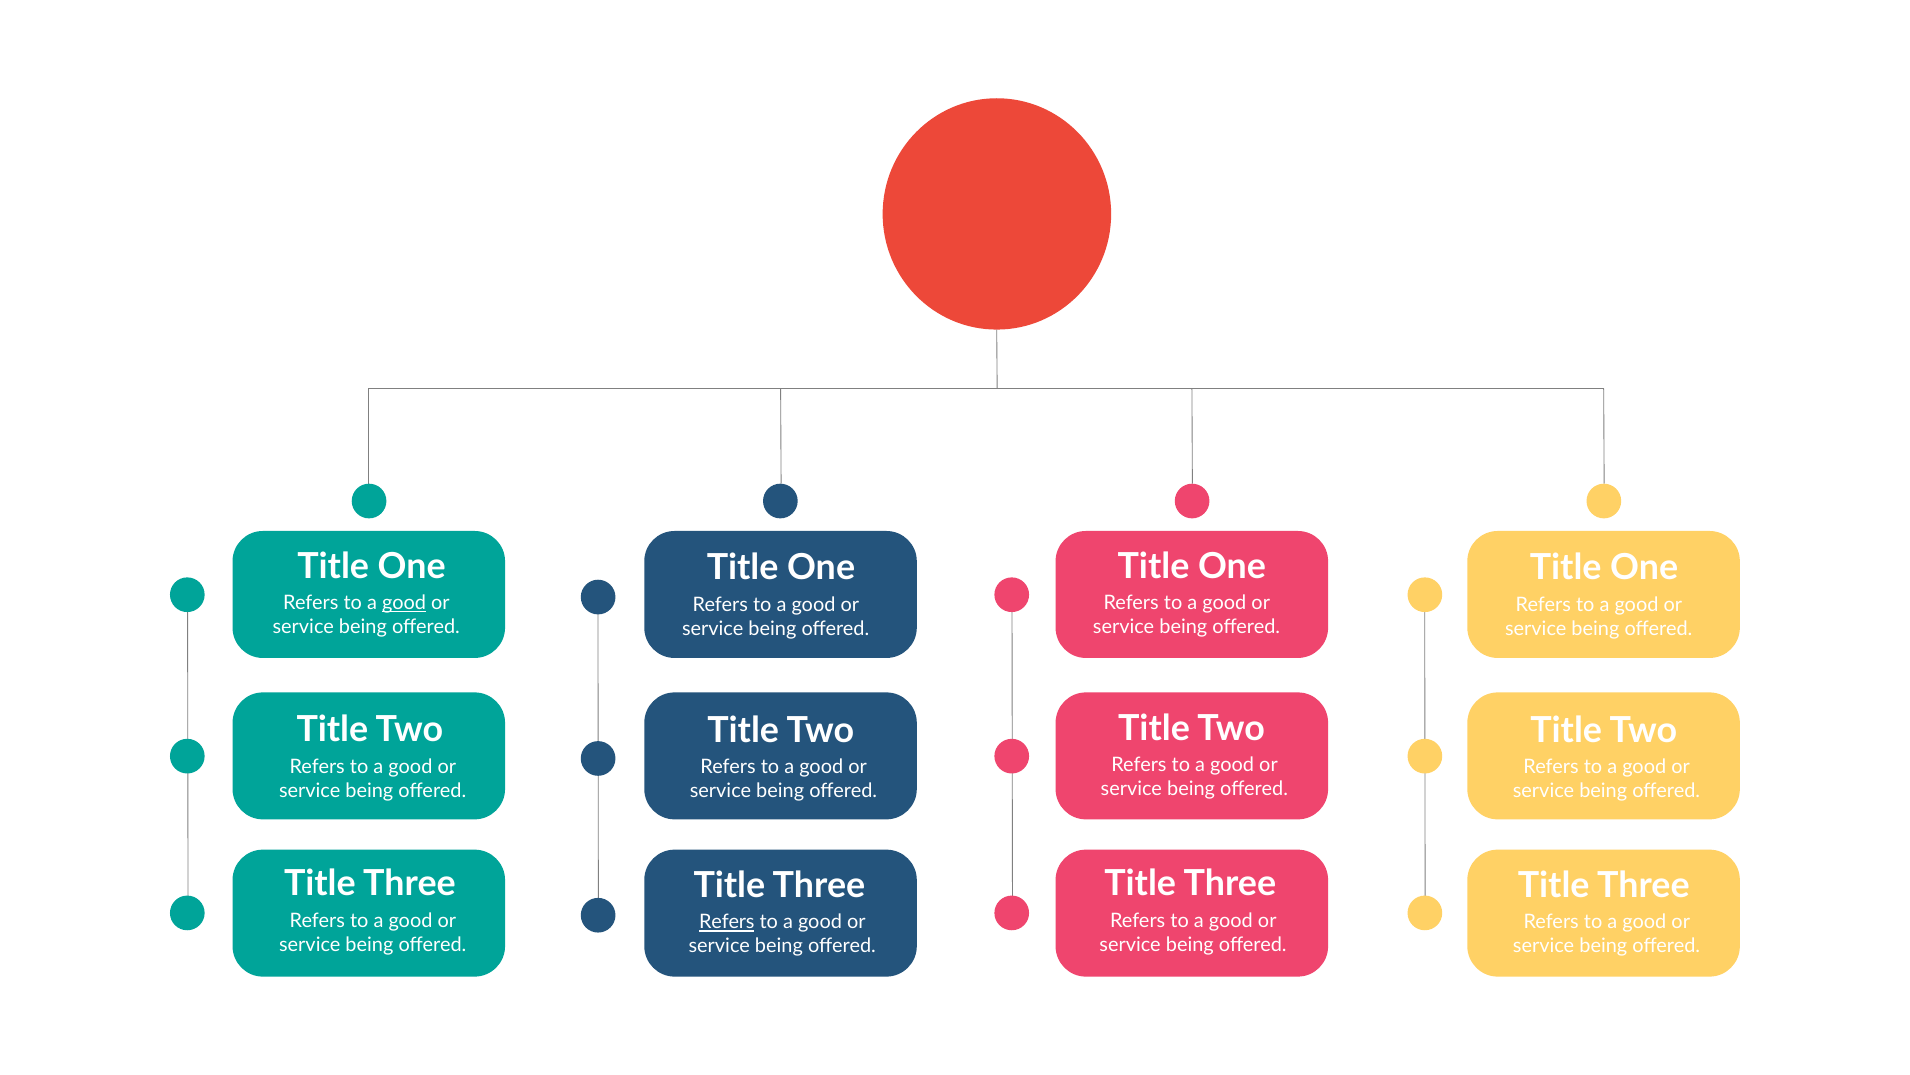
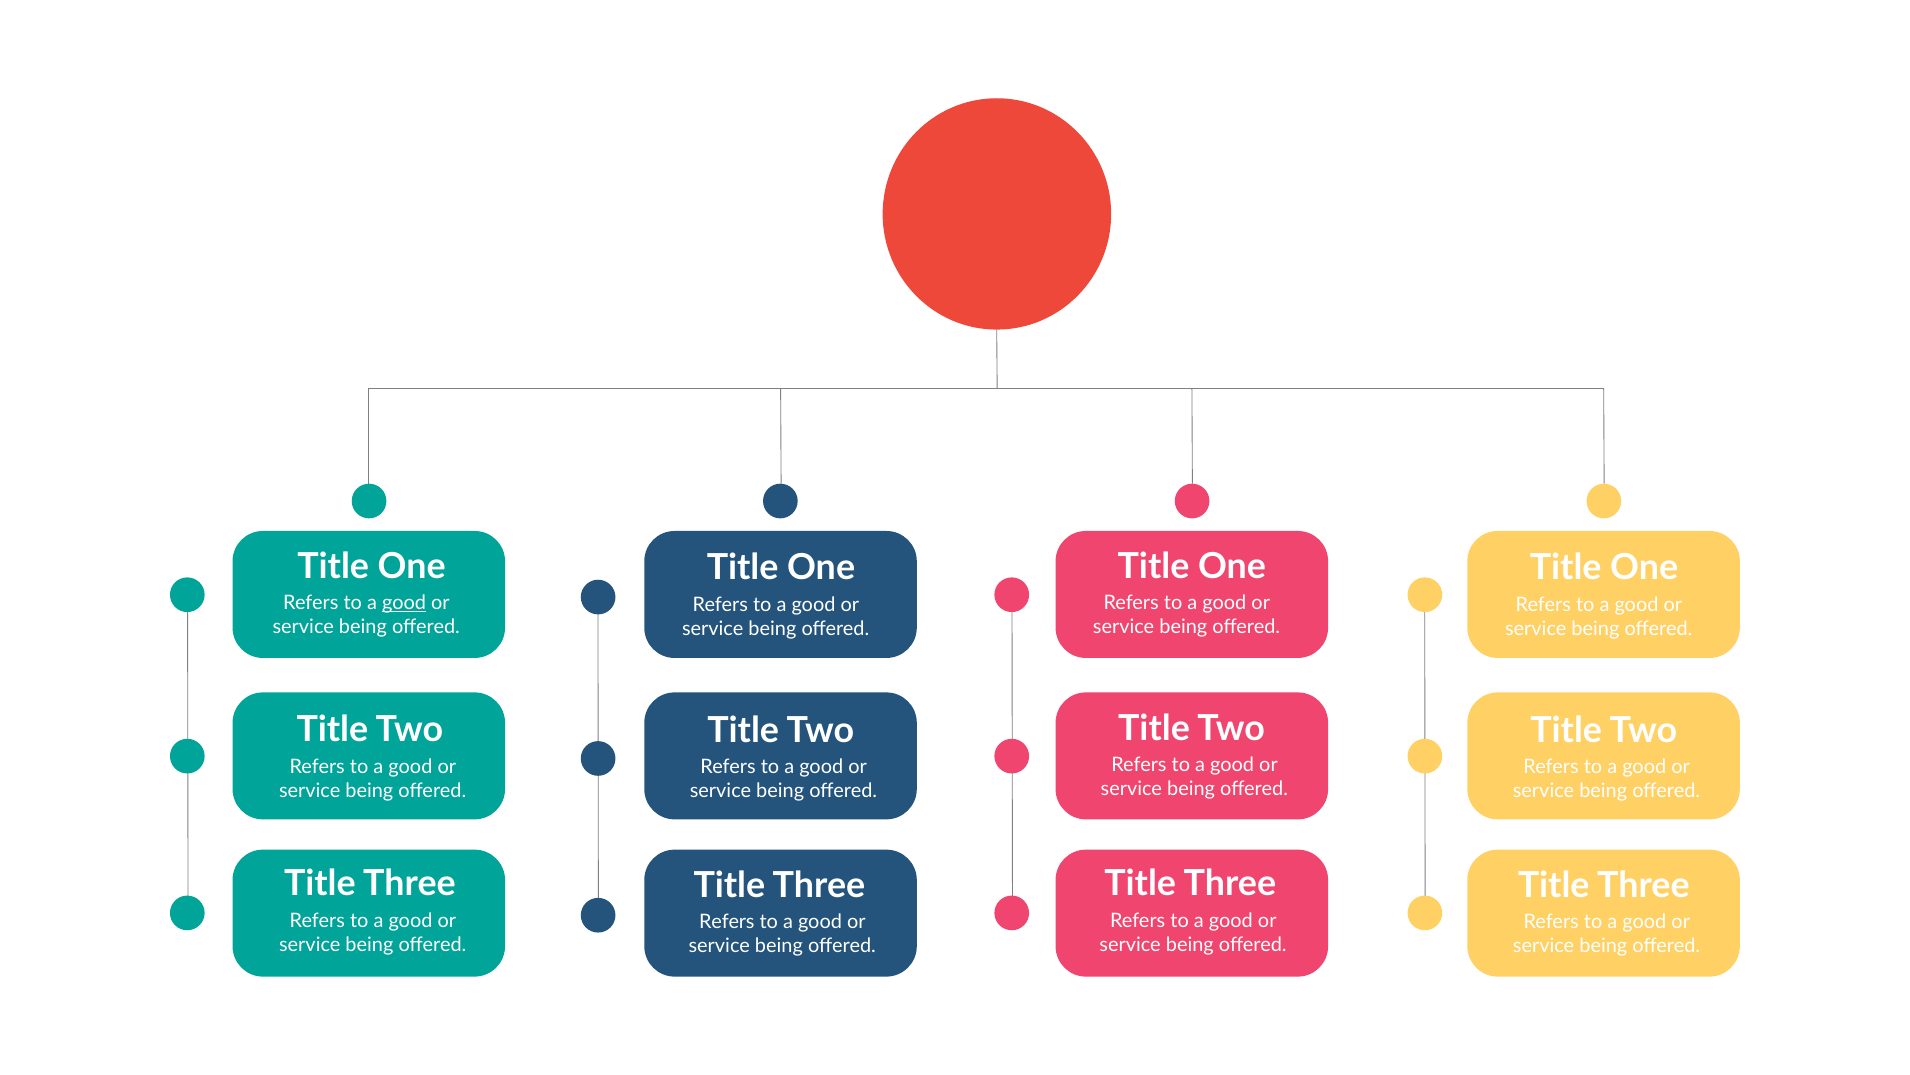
Refers underline: present -> none (727, 922)
